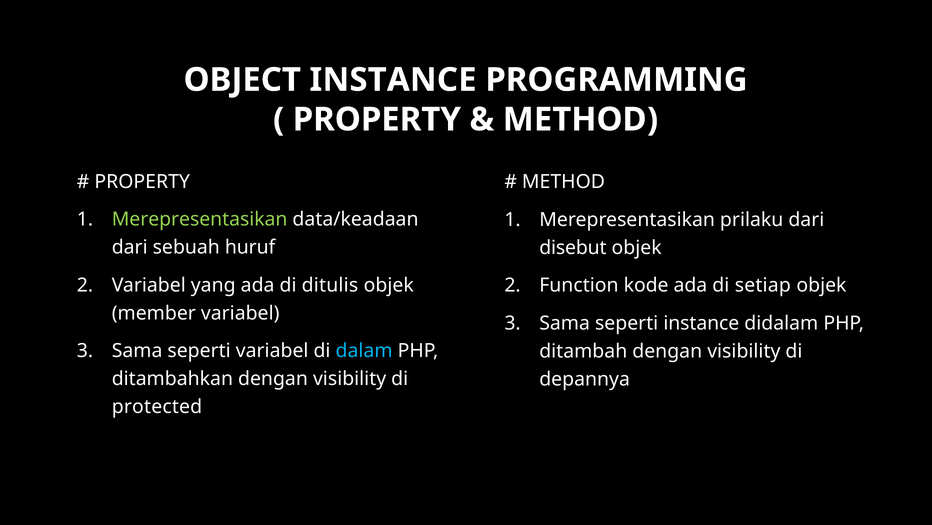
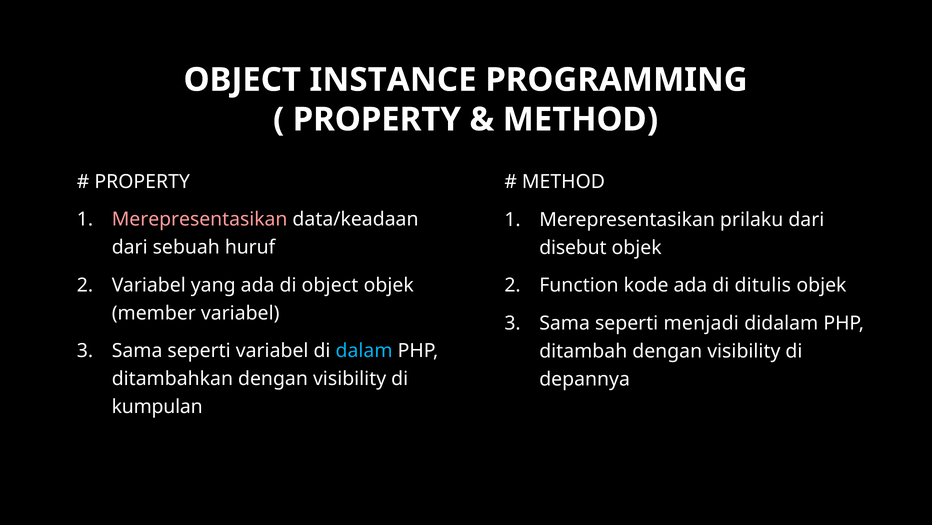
Merepresentasikan colour: light green -> pink (200, 219)
di ditulis: ditulis -> object (330, 285)
setiap: setiap -> ditulis (763, 285)
seperti instance: instance -> menjadi (701, 323)
protected: protected -> kumpulan (157, 406)
